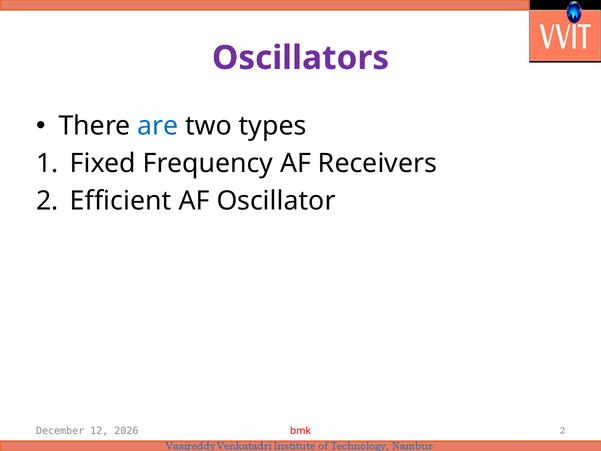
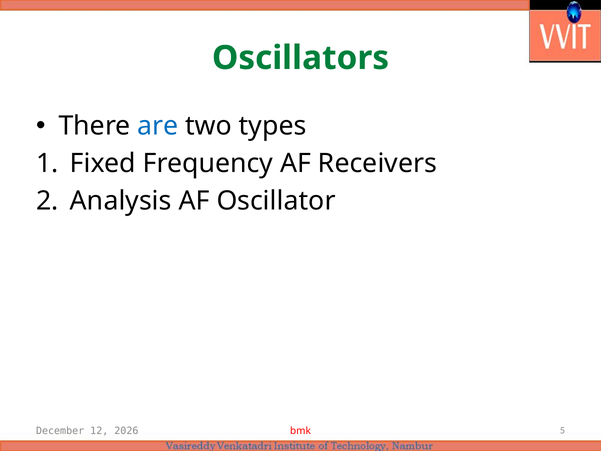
Oscillators colour: purple -> green (300, 58)
Efficient: Efficient -> Analysis (121, 201)
2: 2 -> 5 (562, 430)
